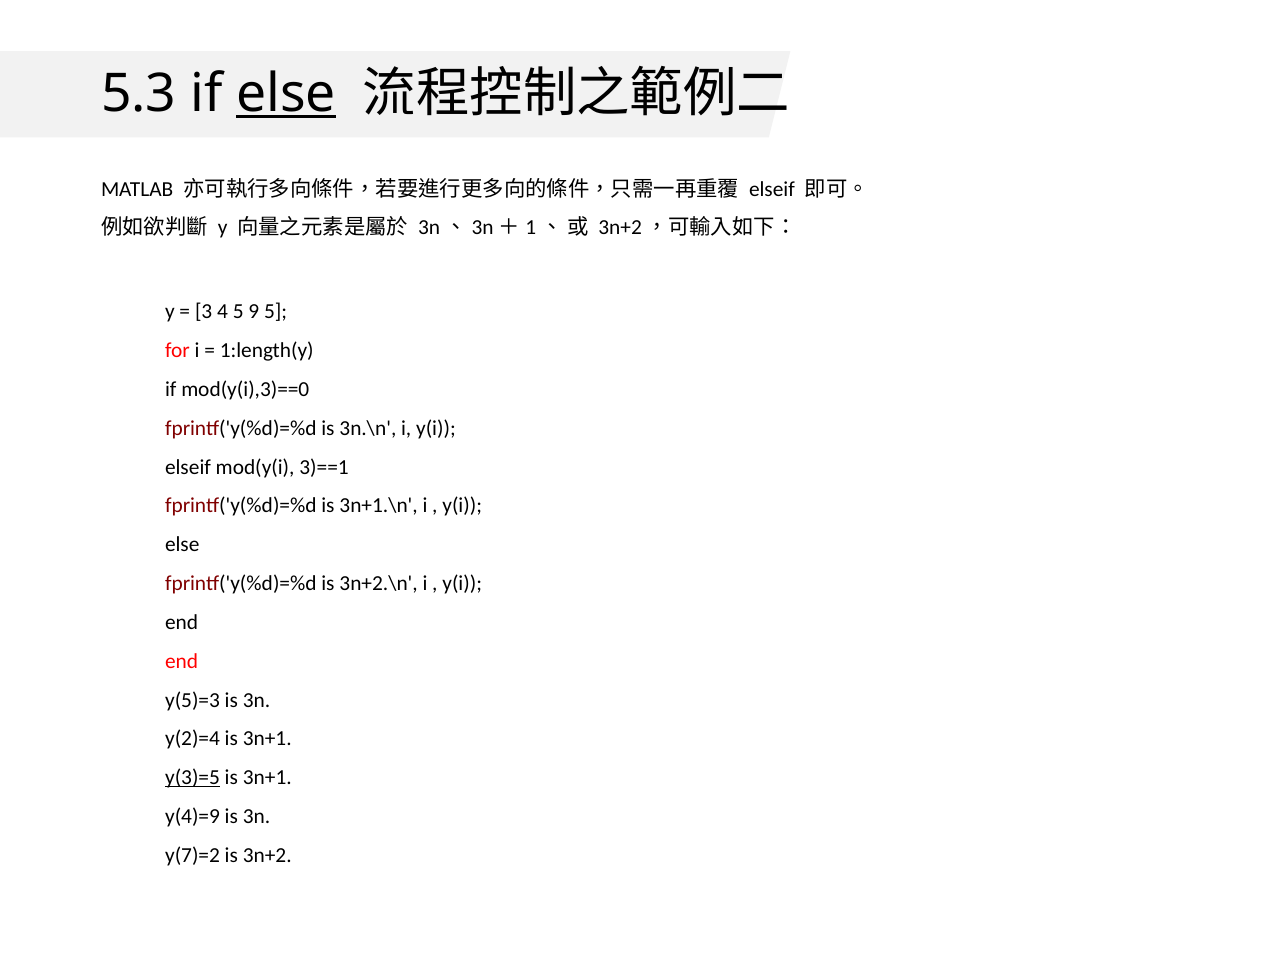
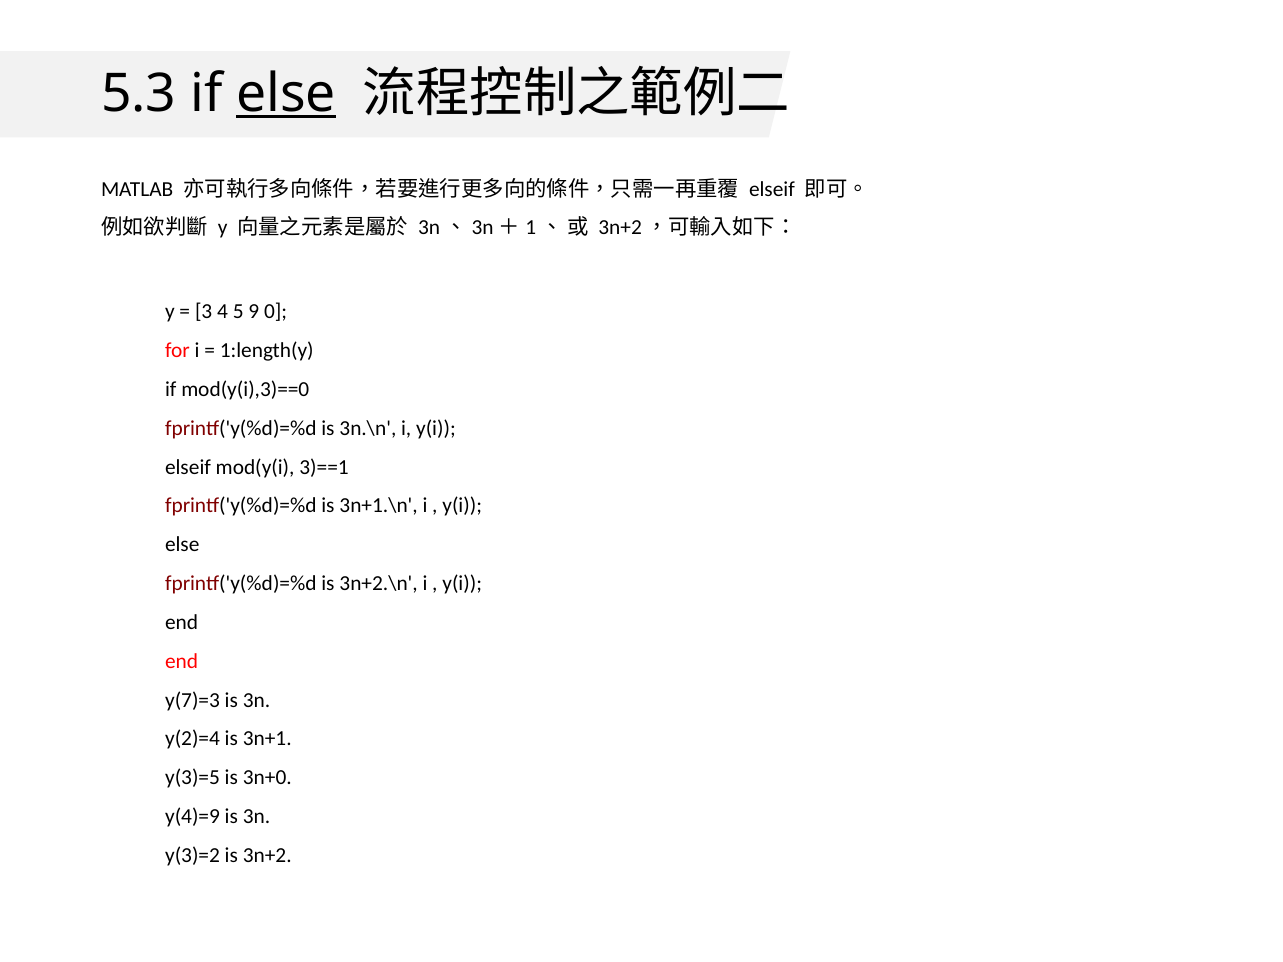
9 5: 5 -> 0 (276, 312)
y(5)=3: y(5)=3 -> y(7)=3 (193, 700)
y(3)=5 underline: present -> none (193, 778)
3n+1: 3n+1 -> 3n+0 (267, 778)
y(7)=2: y(7)=2 -> y(3)=2 (193, 856)
